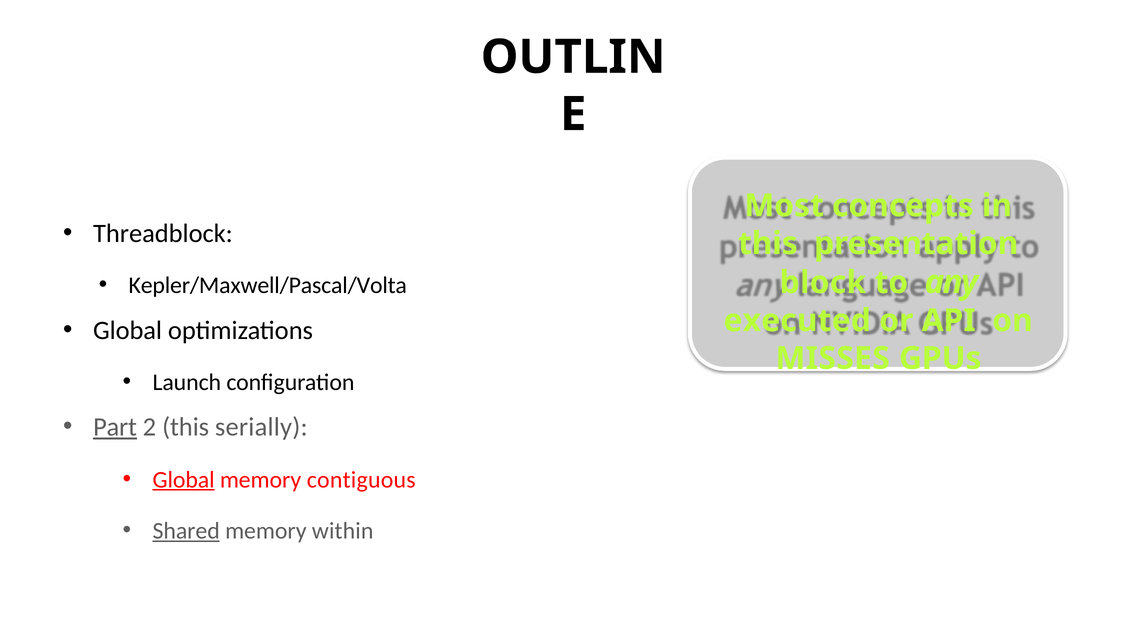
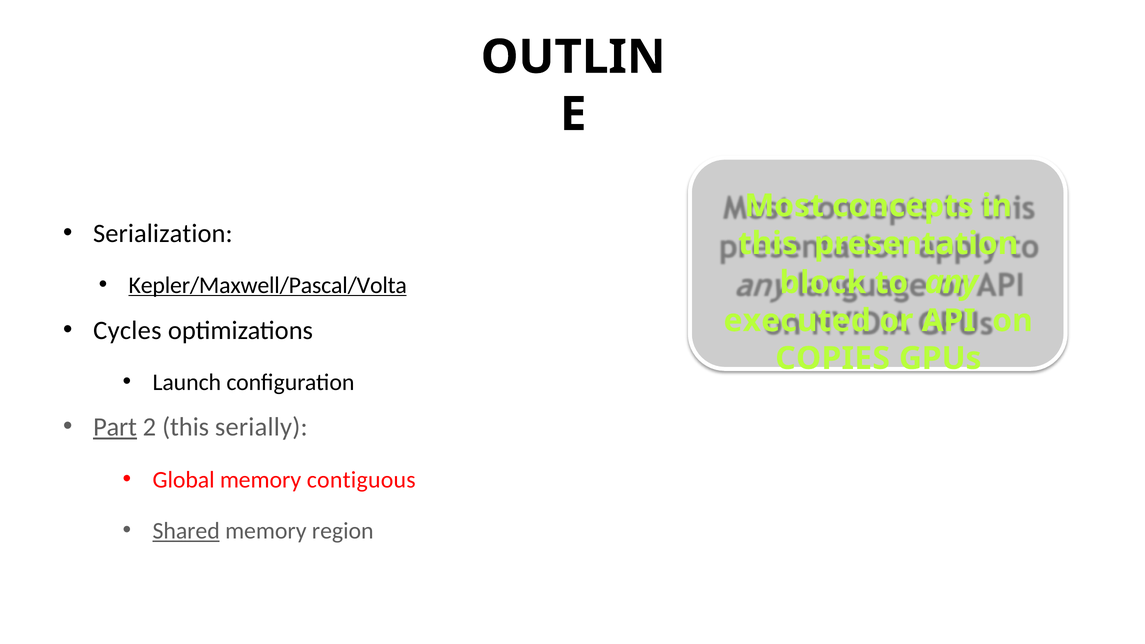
Threadblock: Threadblock -> Serialization (163, 233)
Kepler/Maxwell/Pascal/Volta underline: none -> present (268, 285)
Global: Global -> Cycles (127, 330)
MISSES: MISSES -> COPIES (833, 358)
Global underline: present -> none (184, 480)
within: within -> region (343, 531)
